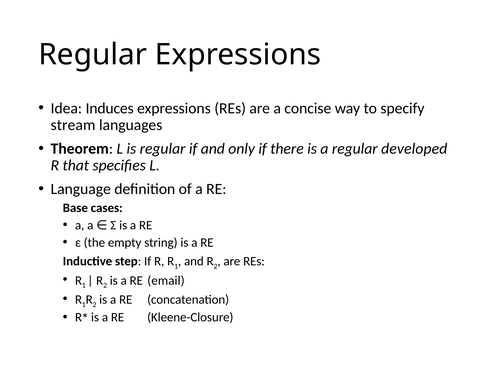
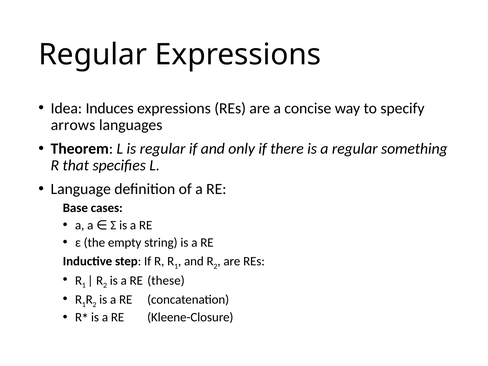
stream: stream -> arrows (73, 125)
developed: developed -> something (414, 149)
email: email -> these (166, 280)
